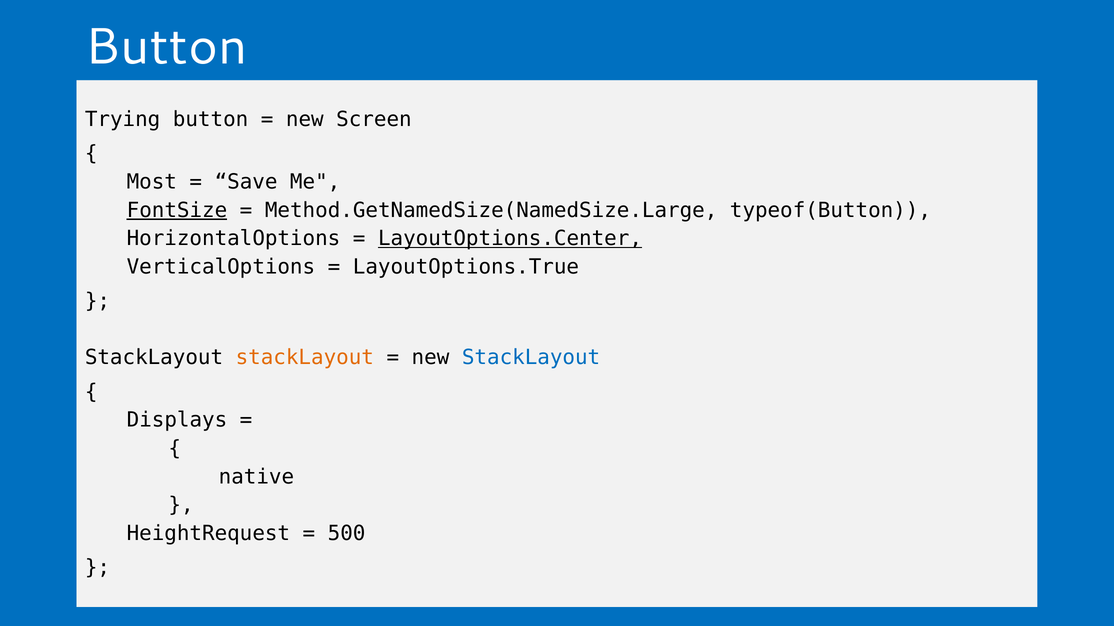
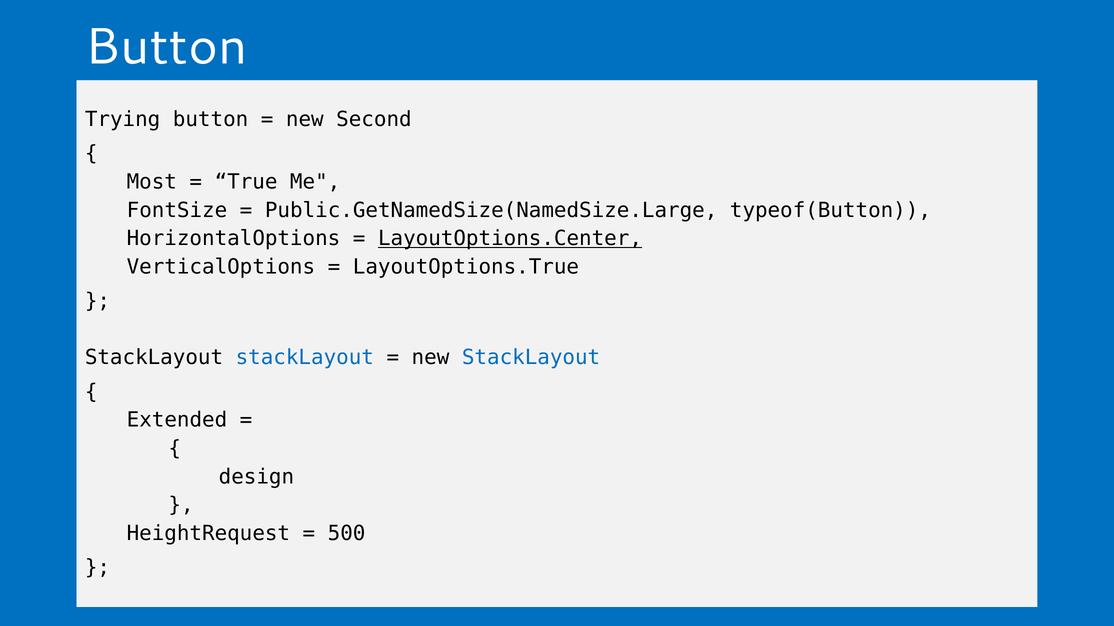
Screen: Screen -> Second (374, 119)
Save: Save -> True (246, 182)
FontSize underline: present -> none (177, 210)
Method.GetNamedSize(NamedSize.Large: Method.GetNamedSize(NamedSize.Large -> Public.GetNamedSize(NamedSize.Large (491, 210)
stackLayout colour: orange -> blue (305, 358)
Displays: Displays -> Extended (177, 420)
native: native -> design (256, 477)
